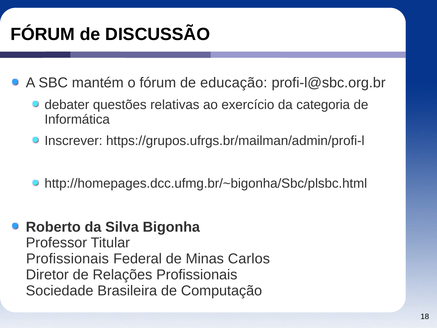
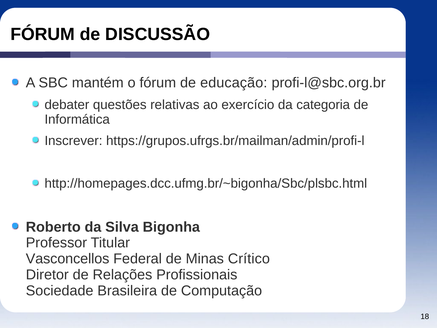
Profissionais: Profissionais -> Vasconcellos (68, 259)
Carlos: Carlos -> Crítico (249, 259)
